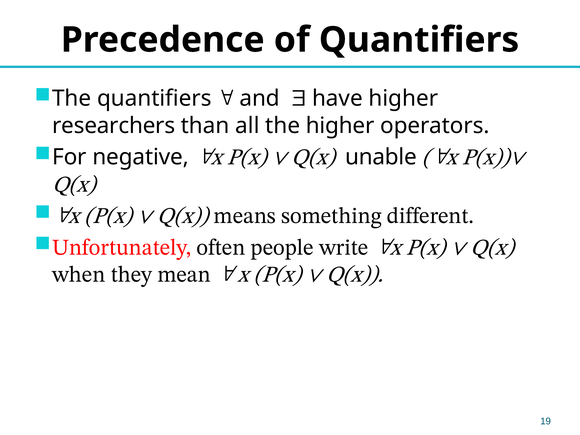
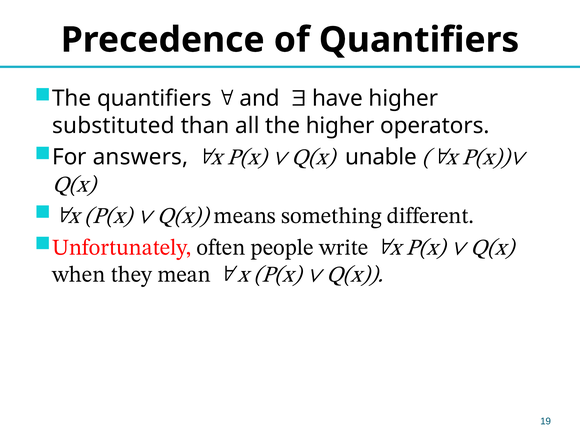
researchers: researchers -> substituted (113, 126)
negative: negative -> answers (141, 157)
